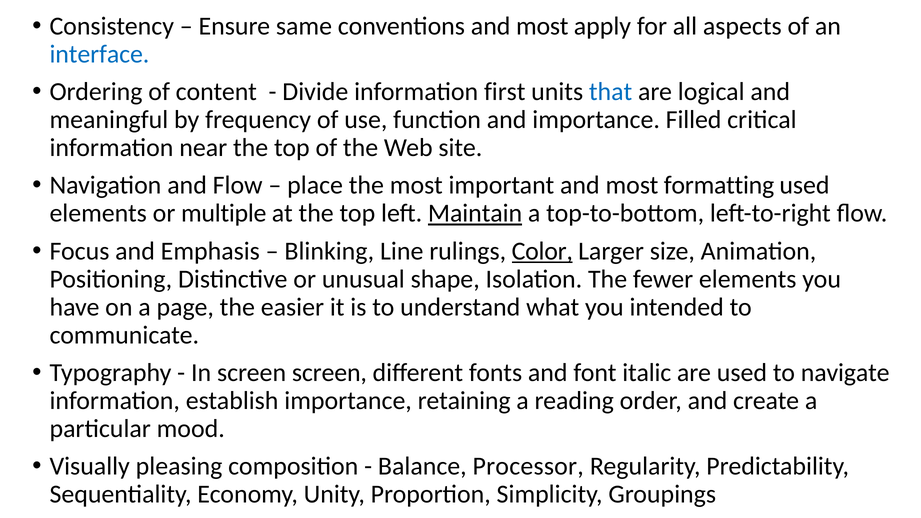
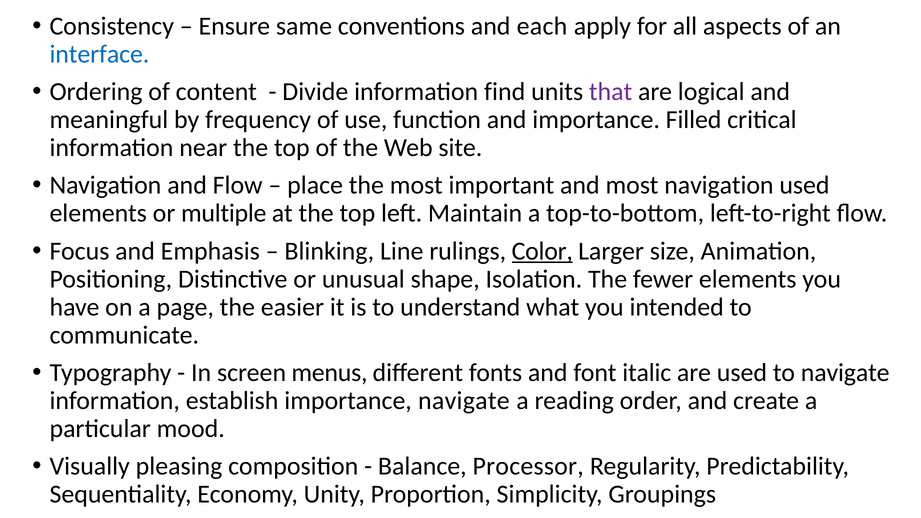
conventions and most: most -> each (542, 26)
first: first -> find (505, 92)
that colour: blue -> purple (611, 92)
most formatting: formatting -> navigation (719, 185)
Maintain underline: present -> none (475, 213)
screen screen: screen -> menus (329, 373)
importance retaining: retaining -> navigate (464, 401)
